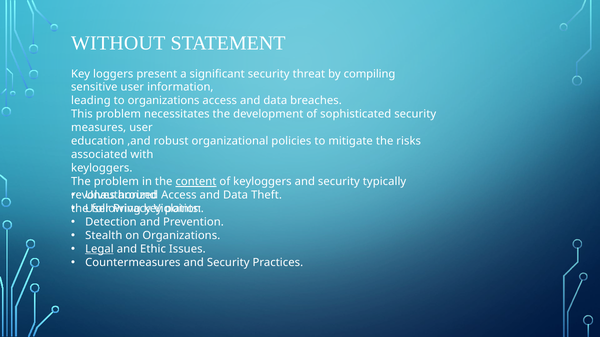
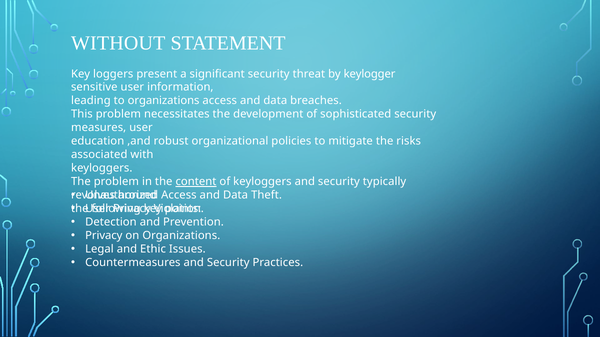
compiling: compiling -> keylogger (370, 74)
Stealth: Stealth -> Privacy (104, 236)
Legal underline: present -> none (99, 249)
